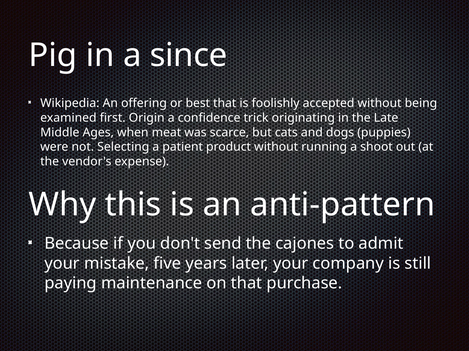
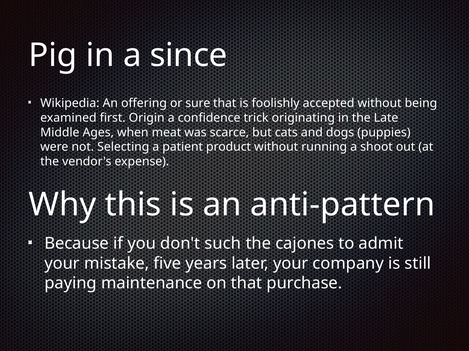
best: best -> sure (198, 103)
send: send -> such (223, 244)
